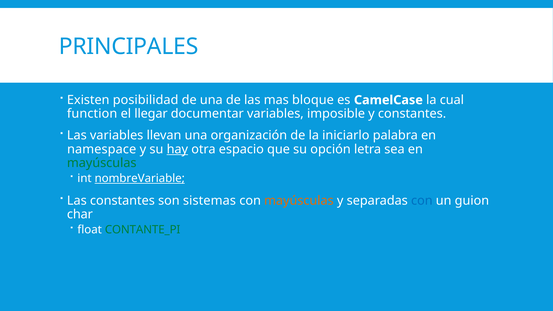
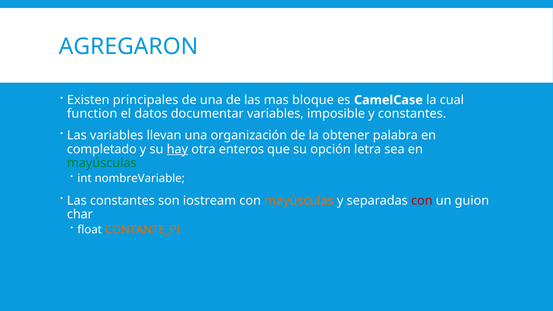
PRINCIPALES: PRINCIPALES -> AGREGARON (129, 47)
posibilidad: posibilidad -> principales (146, 100)
llegar: llegar -> datos (151, 114)
iniciarlo: iniciarlo -> obtener (346, 136)
namespace: namespace -> completado (102, 149)
espacio: espacio -> enteros (241, 149)
nombreVariable underline: present -> none (140, 178)
sistemas: sistemas -> iostream (209, 201)
con colour: blue -> red (422, 201)
CONTANTE_PI colour: green -> orange (143, 230)
